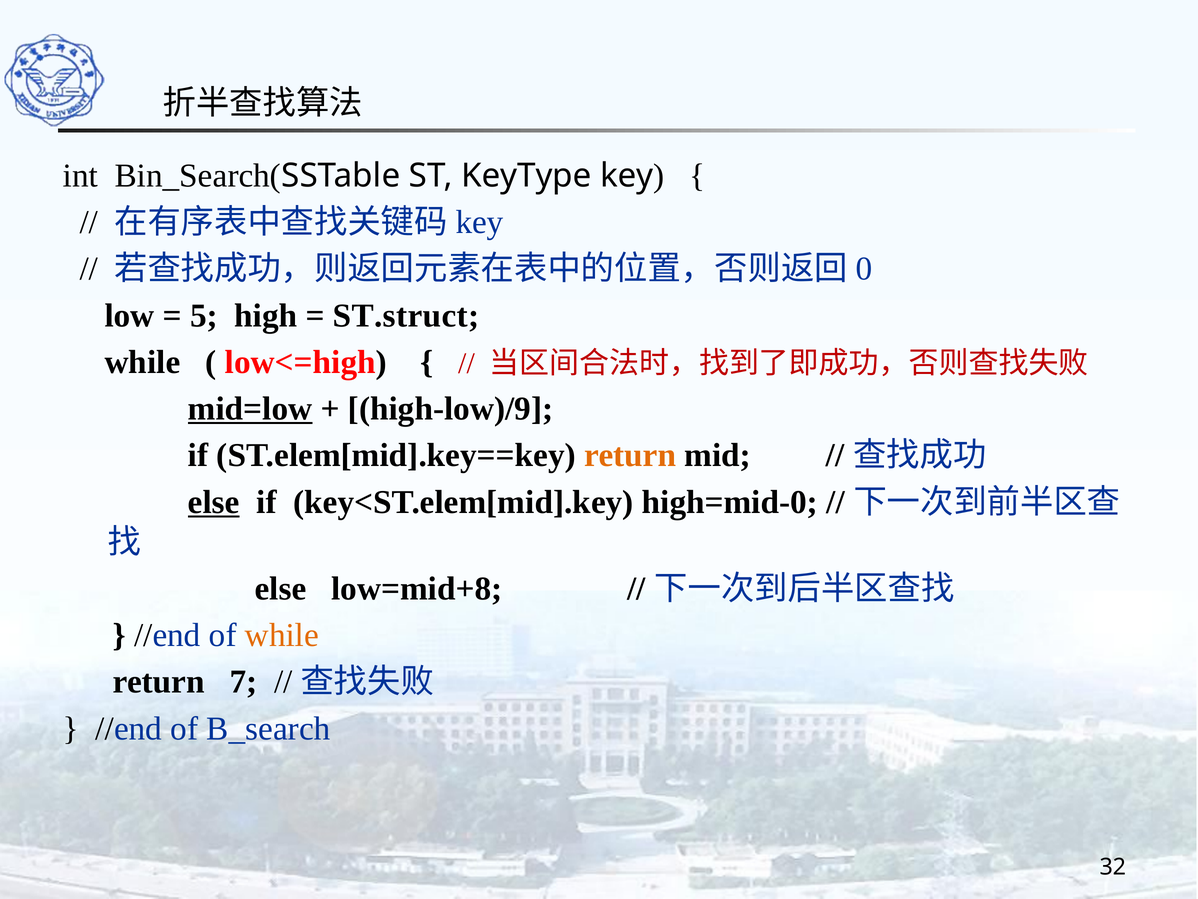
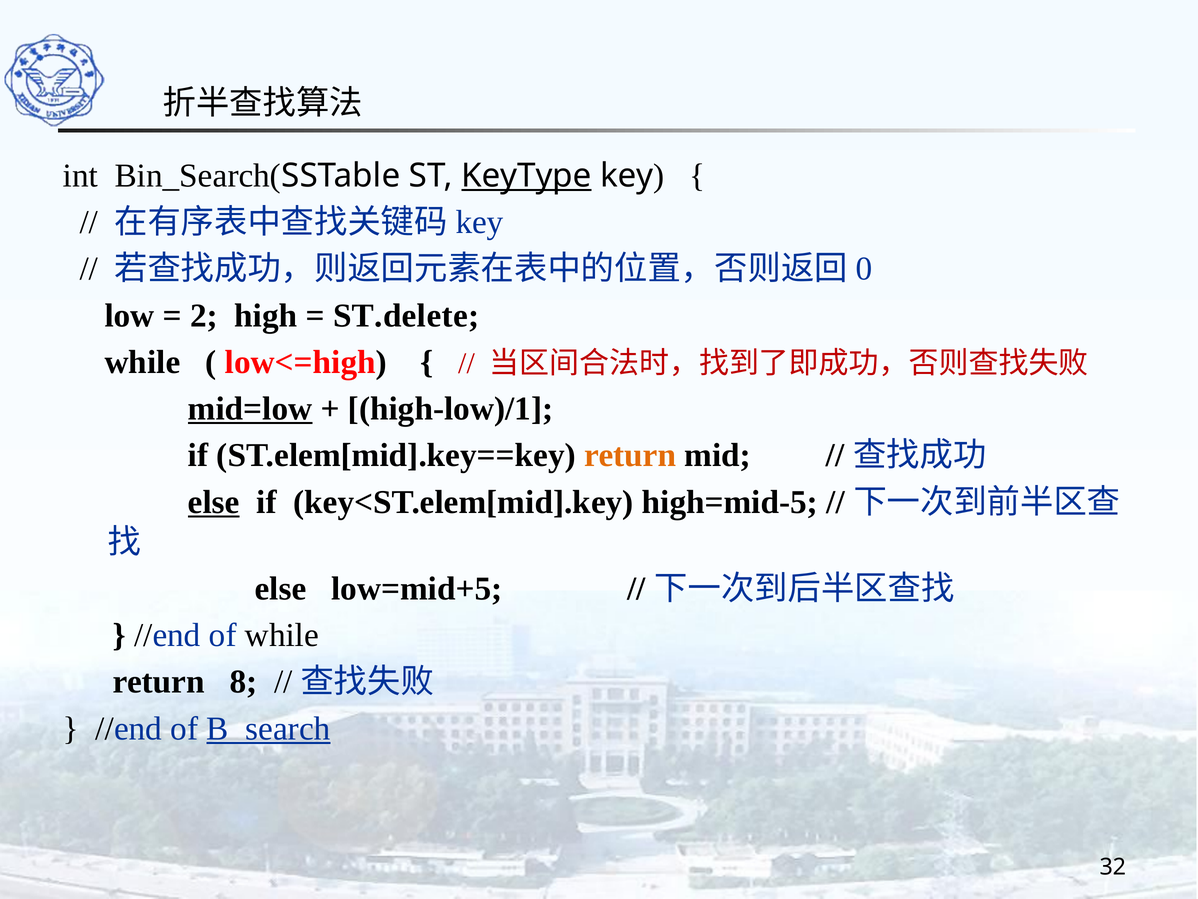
KeyType underline: none -> present (526, 176)
5: 5 -> 2 (204, 315)
ST.struct: ST.struct -> ST.delete (406, 315)
high-low)/9: high-low)/9 -> high-low)/1 (451, 409)
high=mid-0: high=mid-0 -> high=mid-5 (730, 502)
low=mid+8: low=mid+8 -> low=mid+5 (417, 588)
while colour: orange -> black (282, 635)
7: 7 -> 8 (243, 682)
B_search underline: none -> present (268, 728)
